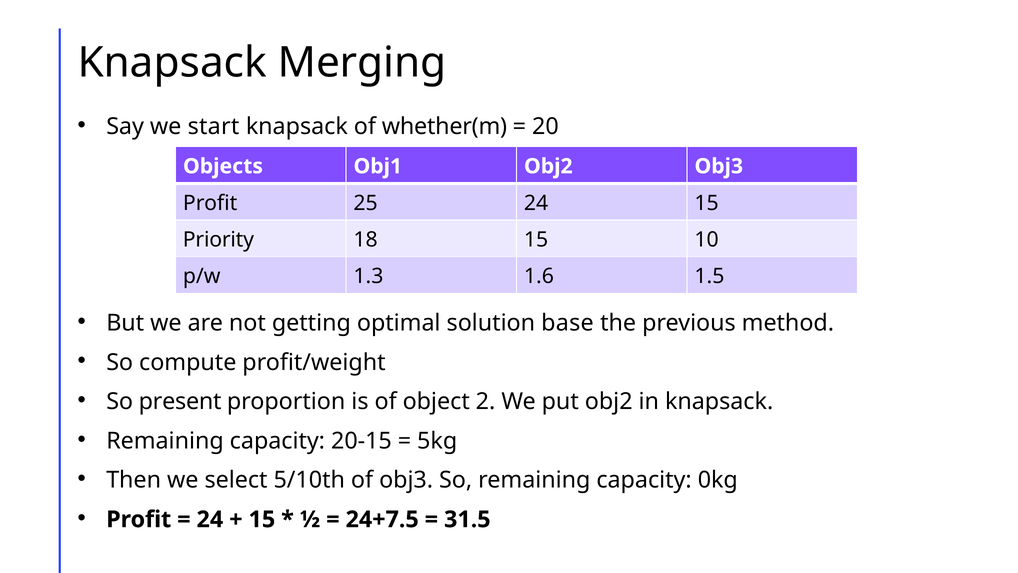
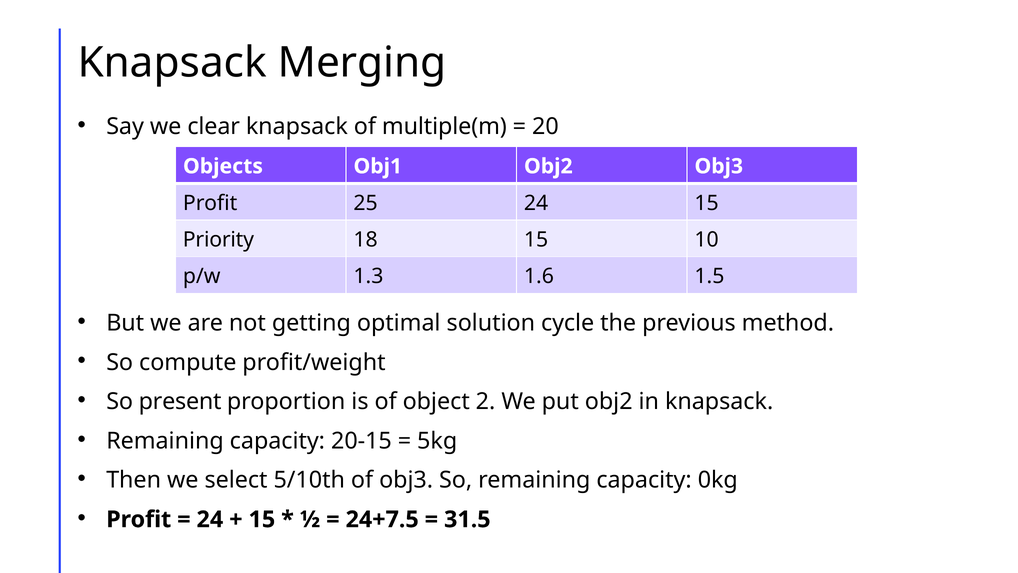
start: start -> clear (214, 127)
whether(m: whether(m -> multiple(m (444, 127)
base: base -> cycle (568, 323)
